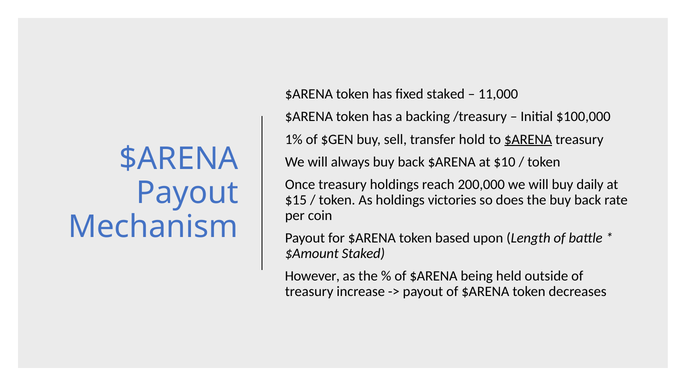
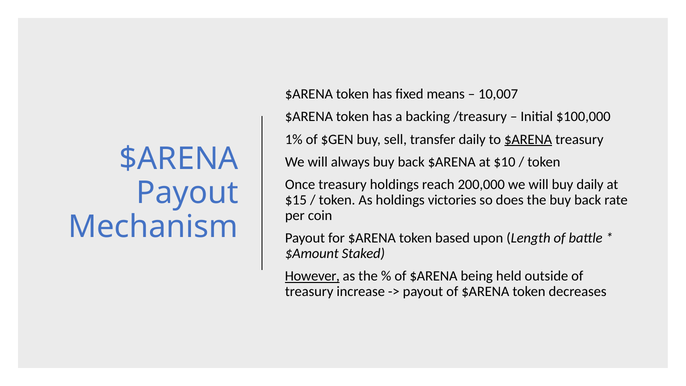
fixed staked: staked -> means (446, 94)
11,000: 11,000 -> 10,007 (498, 94)
transfer hold: hold -> daily (472, 139)
However underline: none -> present (312, 276)
